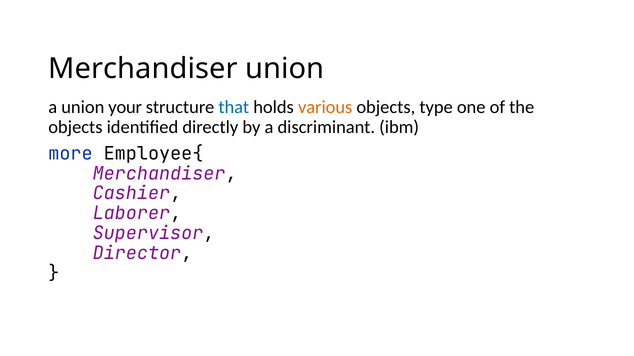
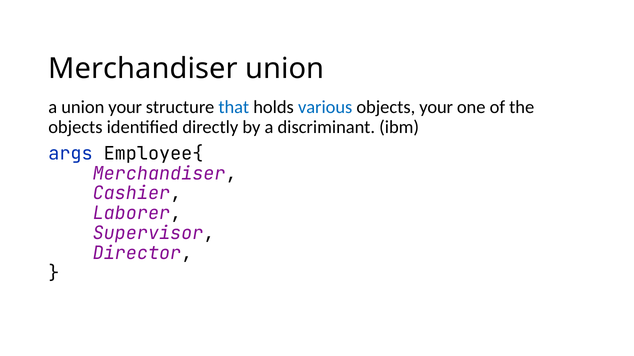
various colour: orange -> blue (325, 107)
objects type: type -> your (436, 107)
more: more -> args (70, 154)
